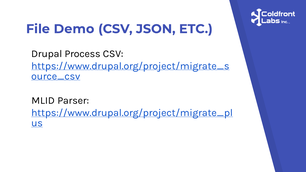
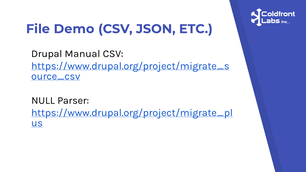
Process: Process -> Manual (82, 54)
MLID: MLID -> NULL (43, 101)
